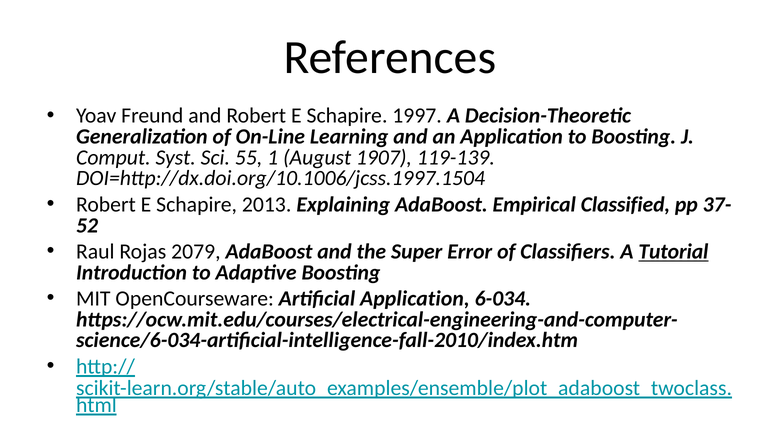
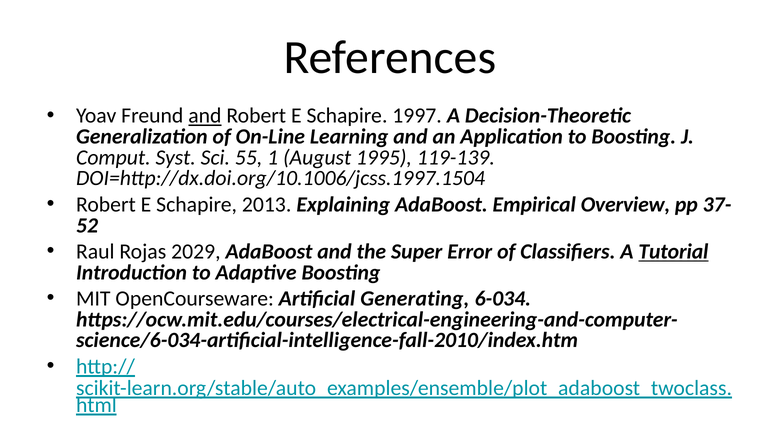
and underline: none -> present (205, 116)
1907: 1907 -> 1995 (384, 157)
Classified: Classified -> Overview (625, 204)
2079: 2079 -> 2029 (196, 251)
Artificial Application: Application -> Generating (415, 298)
